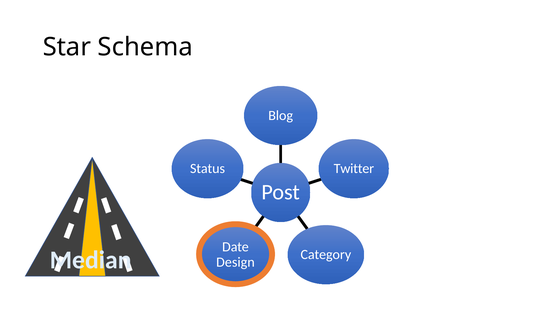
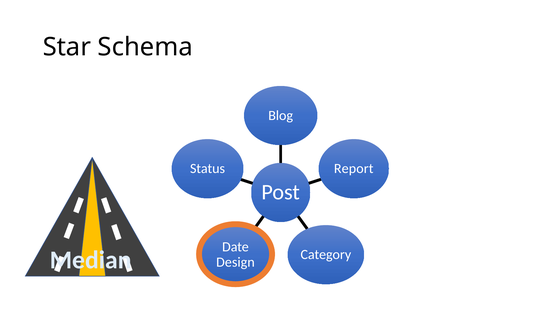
Twitter: Twitter -> Report (354, 169)
